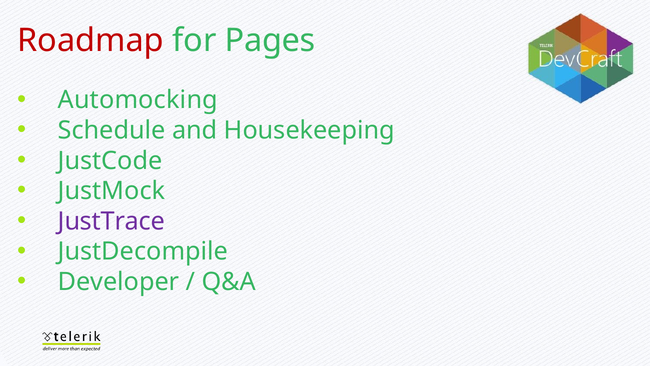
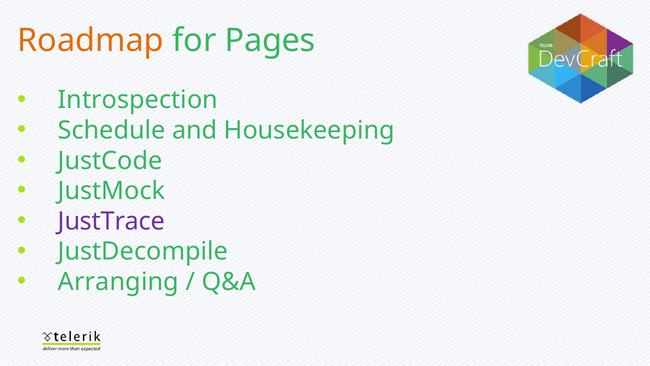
Roadmap colour: red -> orange (91, 40)
Automocking: Automocking -> Introspection (138, 100)
Developer: Developer -> Arranging (118, 282)
